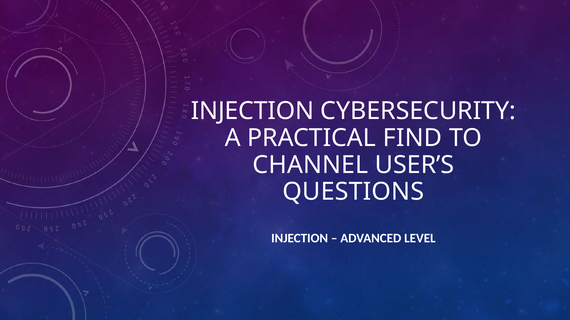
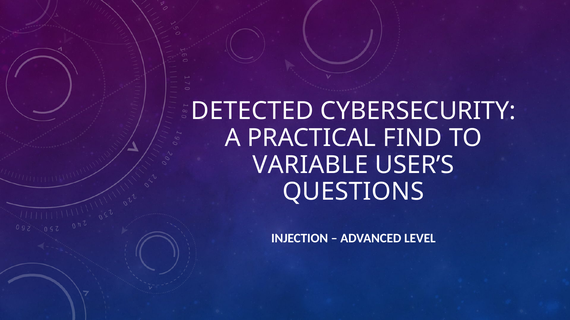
INJECTION: INJECTION -> DETECTED (252, 111)
CHANNEL: CHANNEL -> VARIABLE (310, 165)
